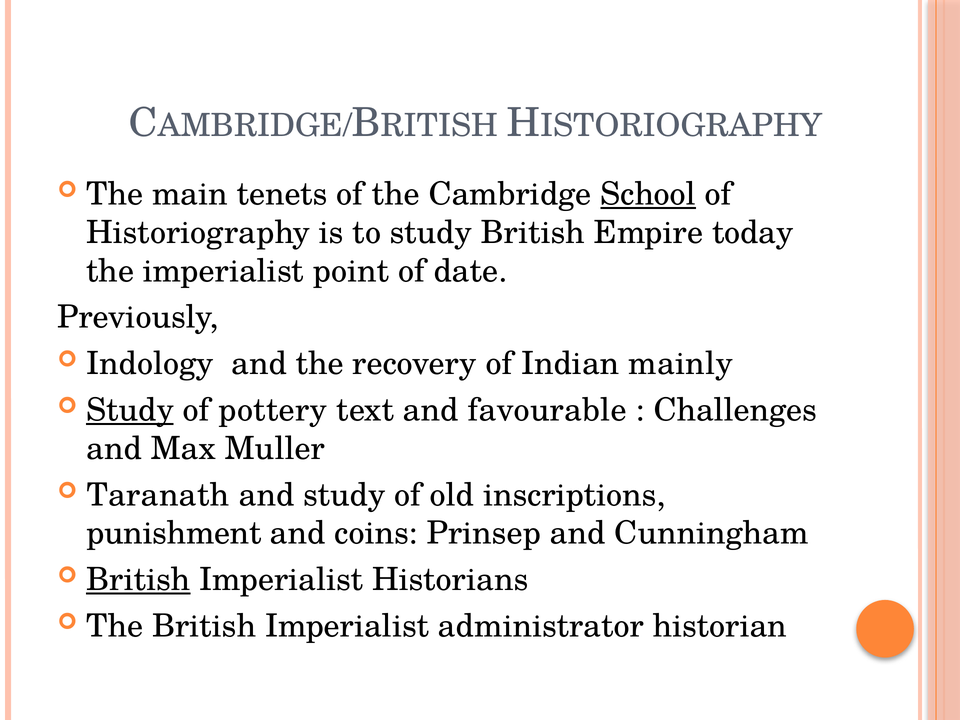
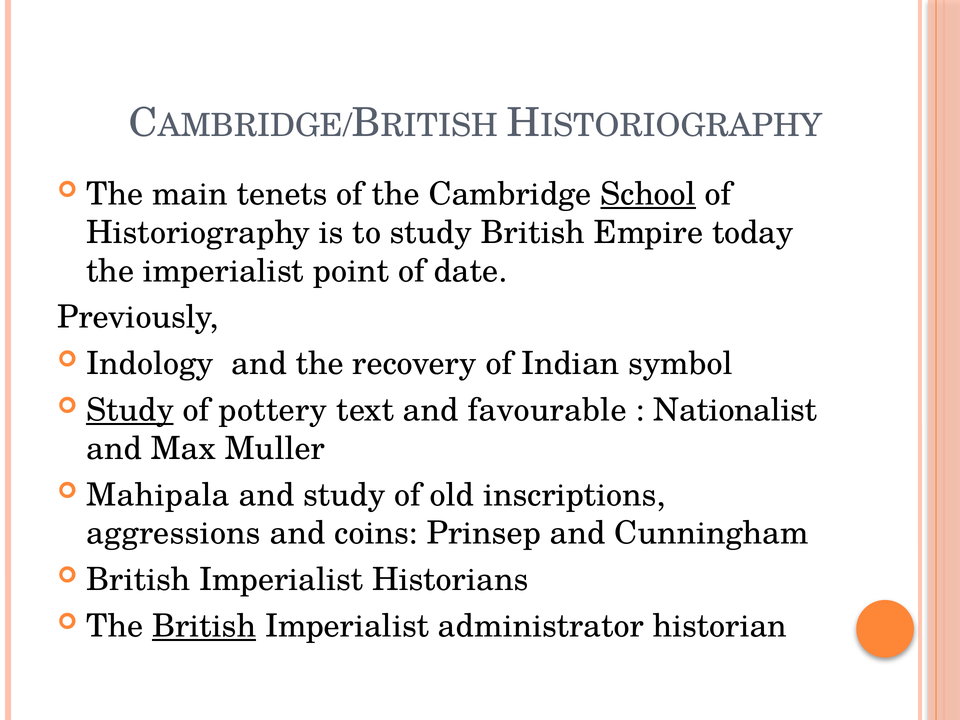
mainly: mainly -> symbol (681, 364)
Challenges: Challenges -> Nationalist (735, 410)
Taranath: Taranath -> Mahipala (158, 495)
punishment: punishment -> aggressions (174, 533)
British underline: present -> none (138, 580)
British underline: none -> present (204, 626)
